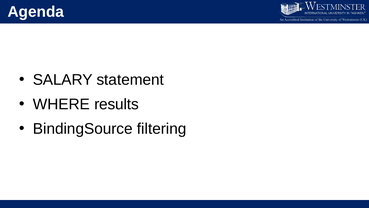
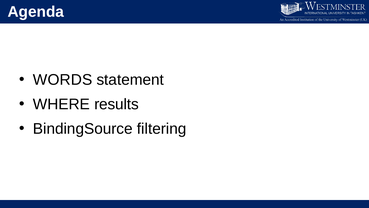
SALARY: SALARY -> WORDS (63, 80)
